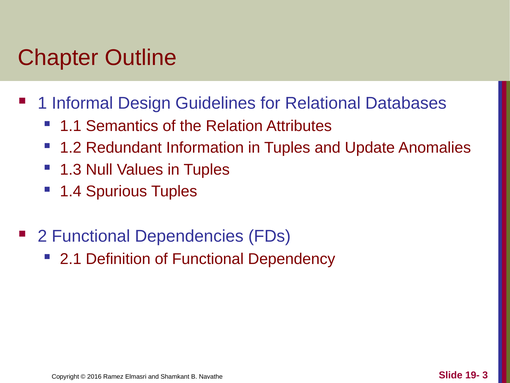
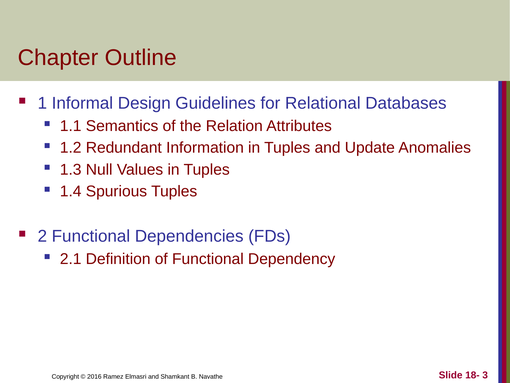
19-: 19- -> 18- (472, 375)
